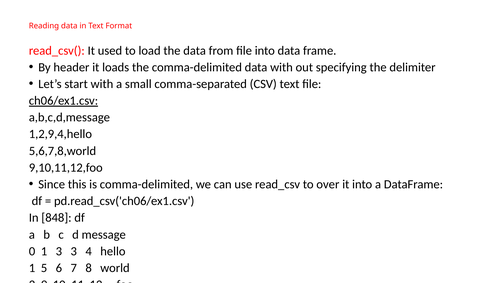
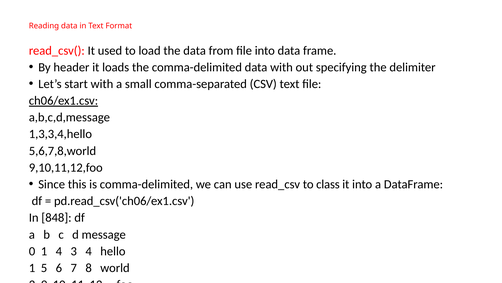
1,2,9,4,hello: 1,2,9,4,hello -> 1,3,3,4,hello (60, 134)
over: over -> class (328, 184)
1 3: 3 -> 4 (59, 251)
